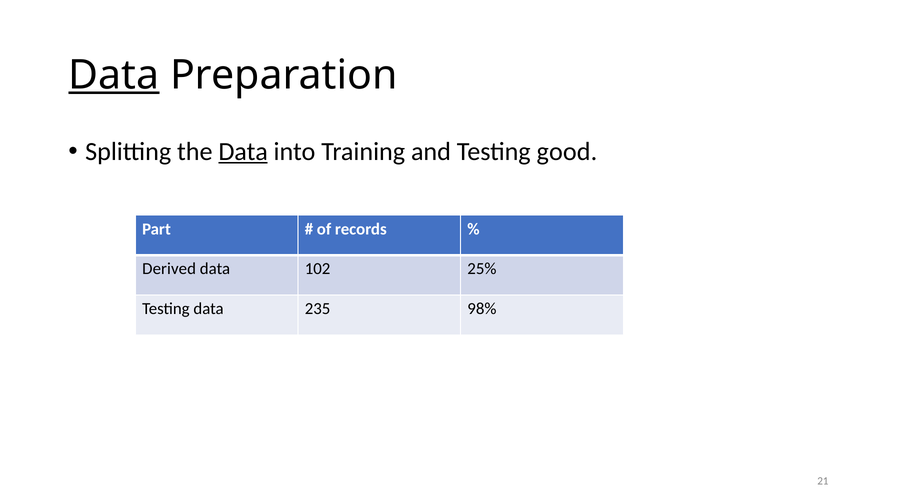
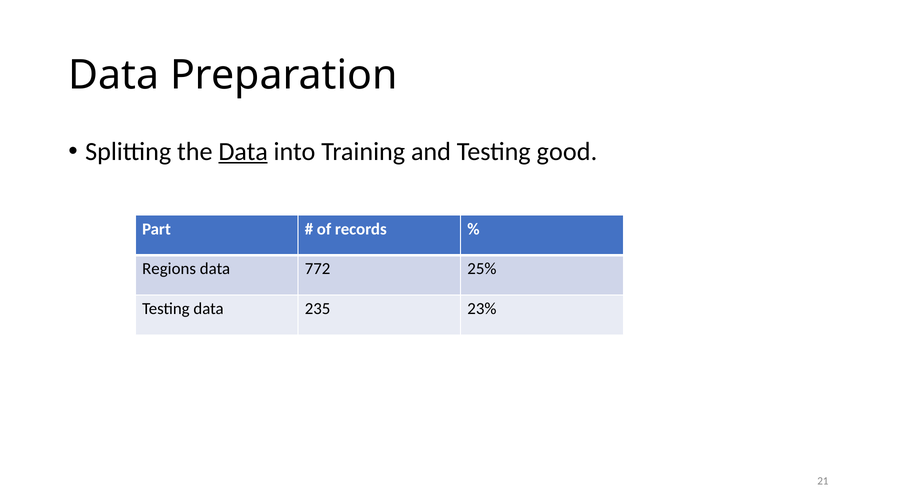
Data underline: present -> none (114, 75)
Derived: Derived -> Regions (169, 269)
102: 102 -> 772 (318, 269)
98%: 98% -> 23% (482, 309)
